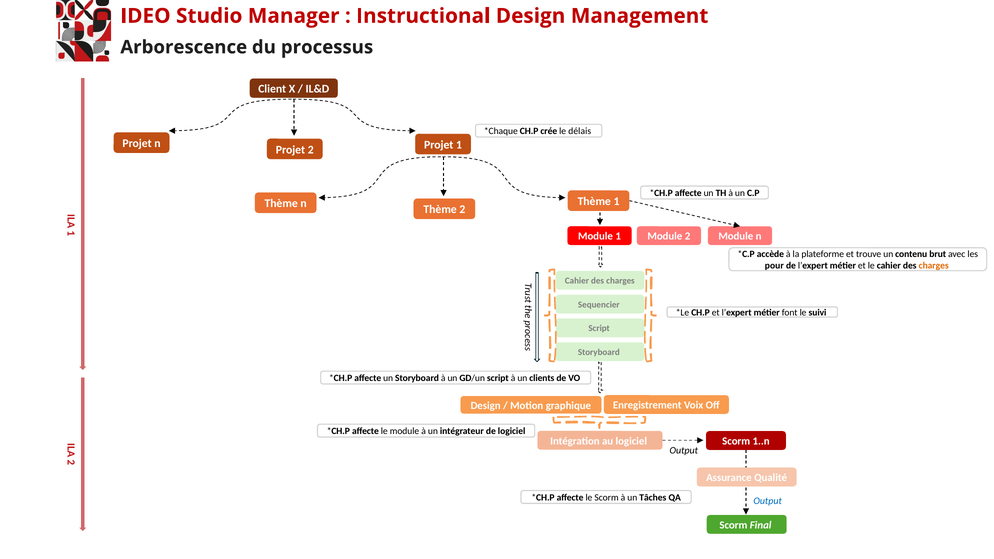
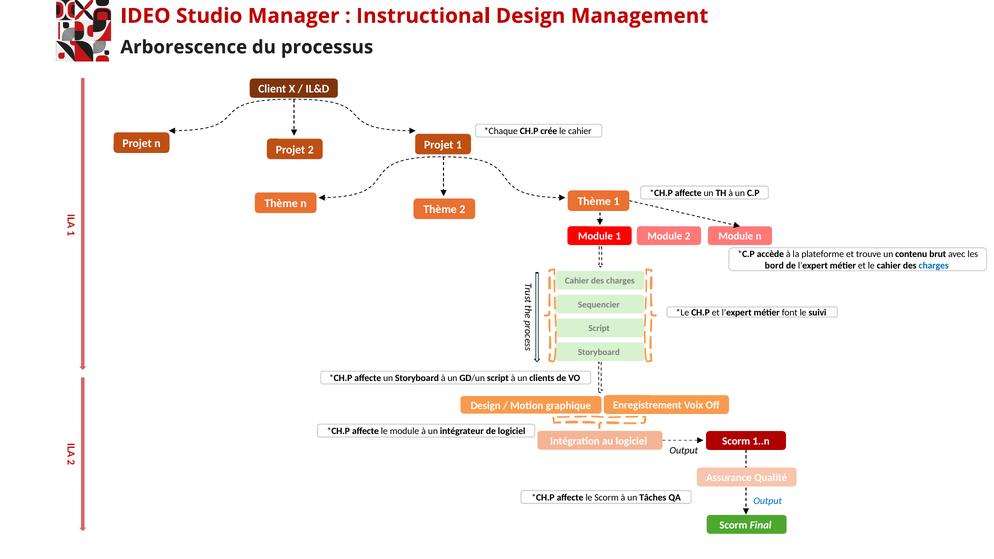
crée le délais: délais -> cahier (580, 131)
pour: pour -> bord (774, 266)
charges colour: orange -> blue (934, 266)
